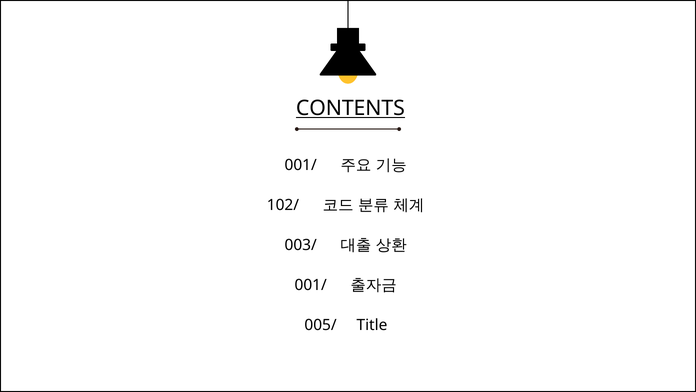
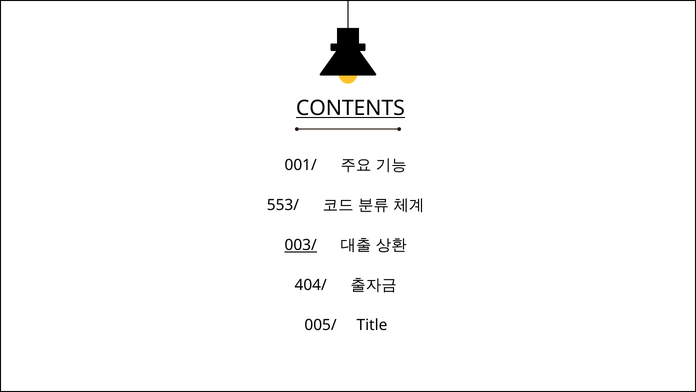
102/: 102/ -> 553/ (283, 205)
003/ underline: none -> present (301, 245)
001/: 001/ -> 404/ (311, 285)
